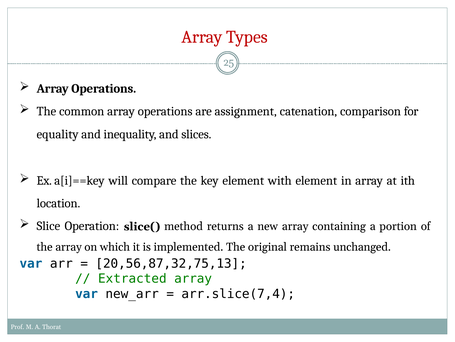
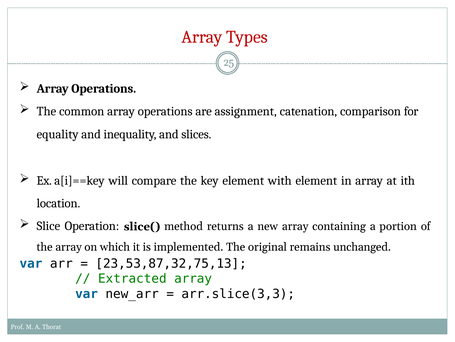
20,56,87,32,75,13: 20,56,87,32,75,13 -> 23,53,87,32,75,13 (171, 263)
arr.slice(7,4: arr.slice(7,4 -> arr.slice(3,3 (238, 293)
